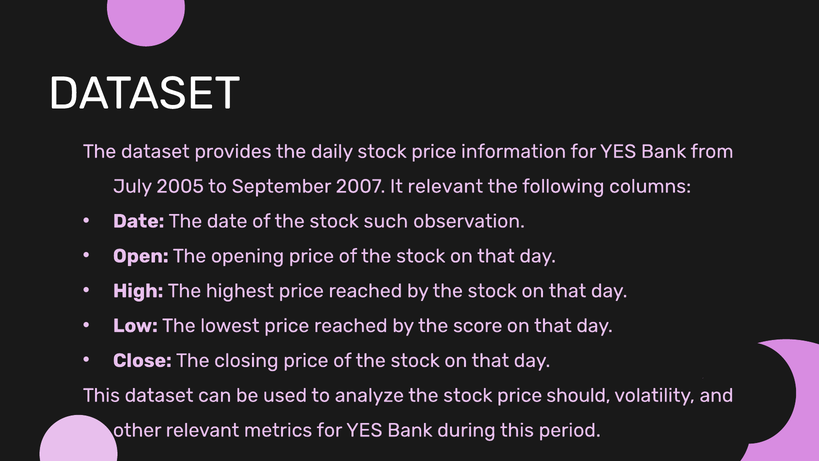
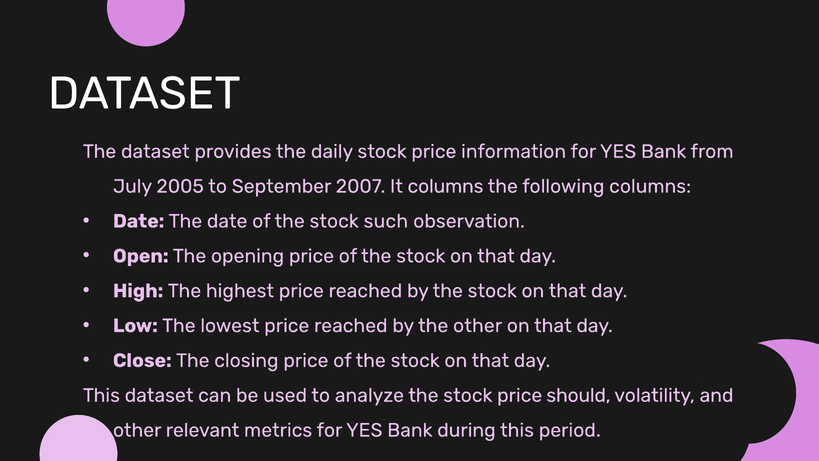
It relevant: relevant -> columns (446, 186)
the score: score -> other (478, 326)
